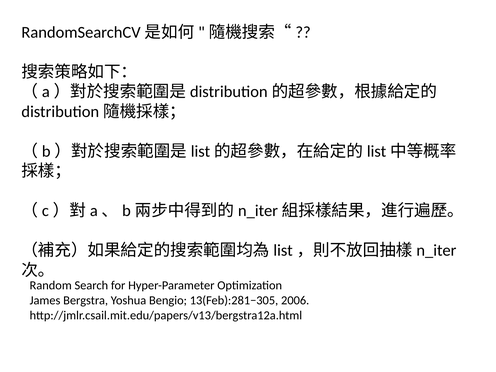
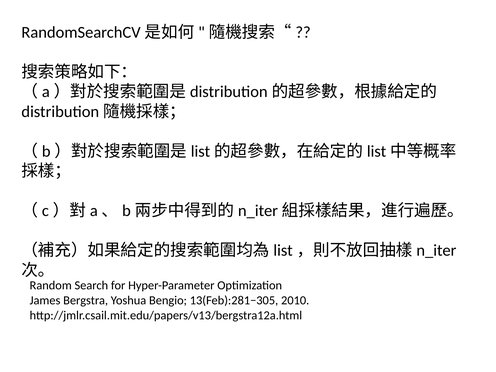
2006: 2006 -> 2010 (295, 300)
